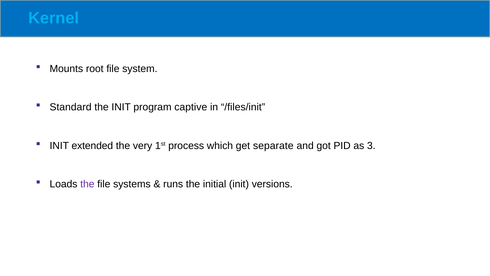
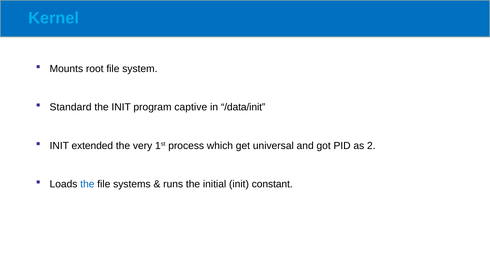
/files/init: /files/init -> /data/init (243, 107)
separate: separate -> universal (273, 145)
3: 3 -> 2 (371, 145)
the colour: purple -> blue (87, 184)
versions: versions -> constant (272, 184)
